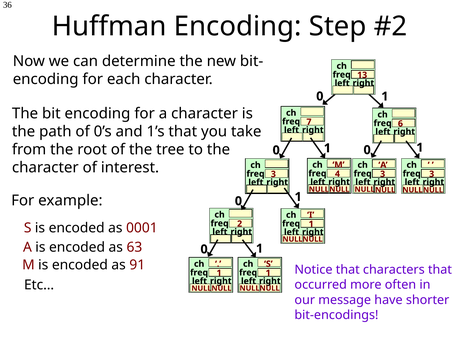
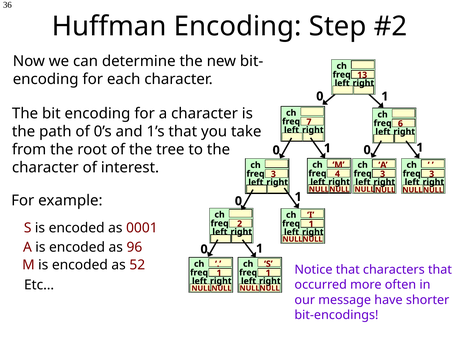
63: 63 -> 96 (134, 247)
91: 91 -> 52 (137, 265)
